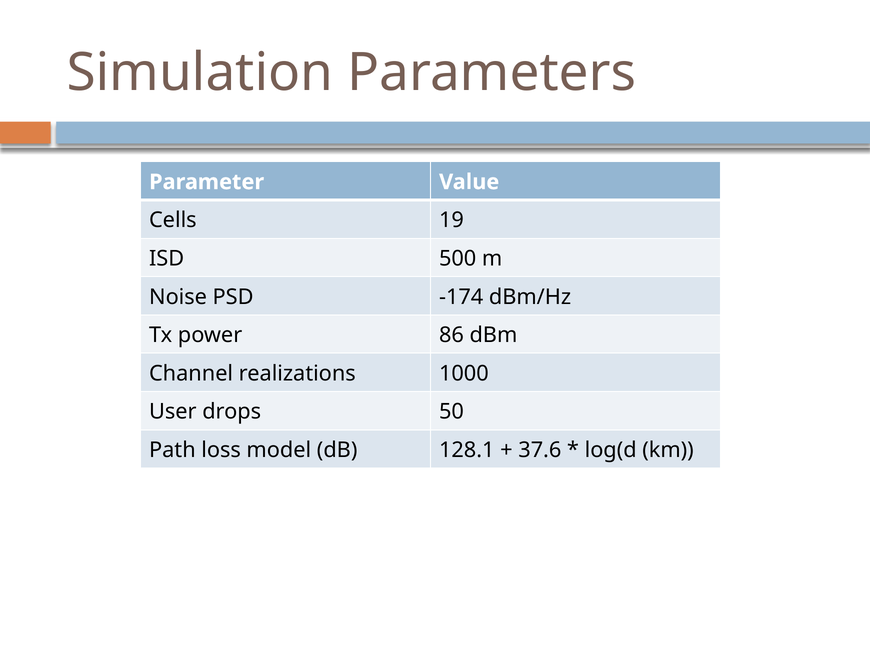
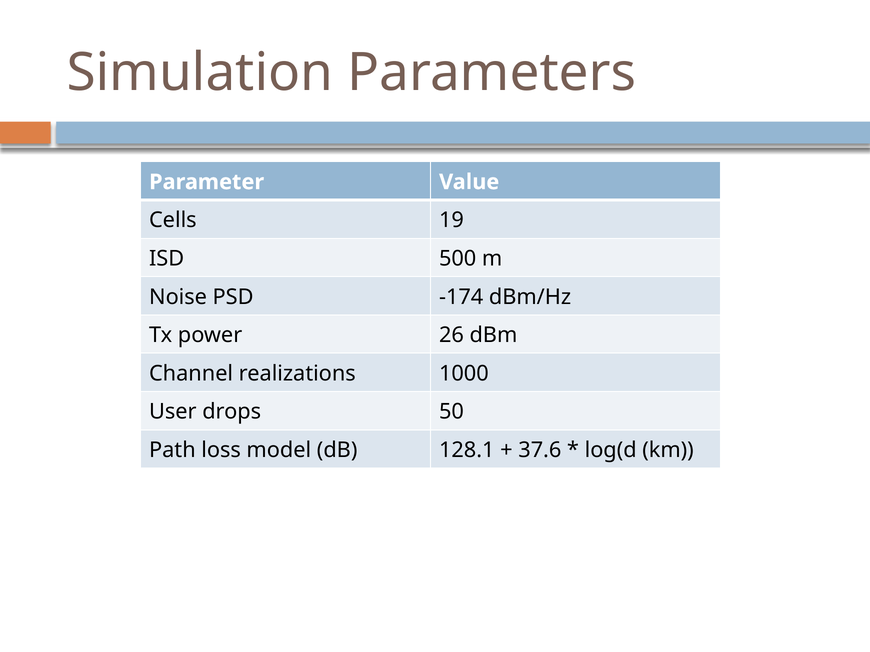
86: 86 -> 26 (451, 335)
